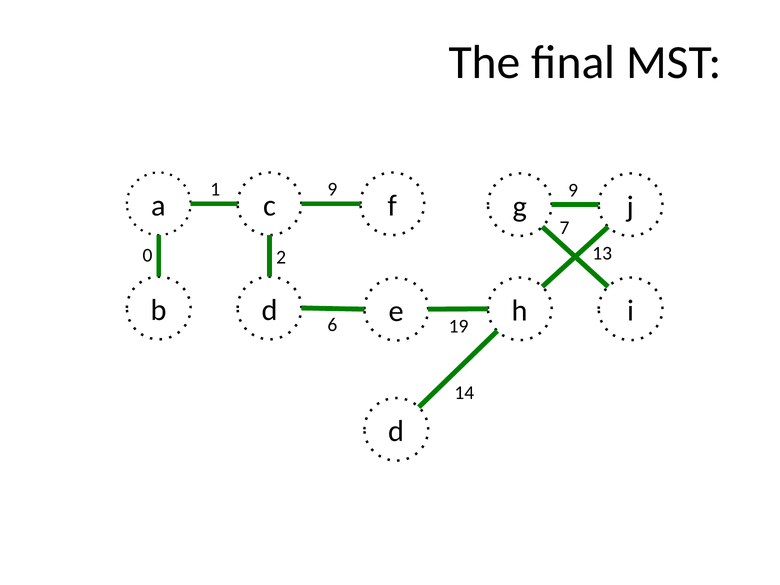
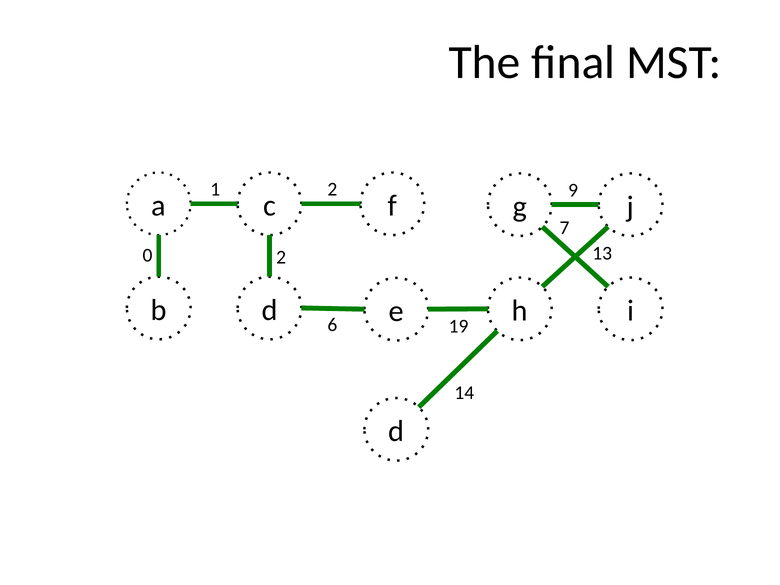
1 9: 9 -> 2 (332, 189)
